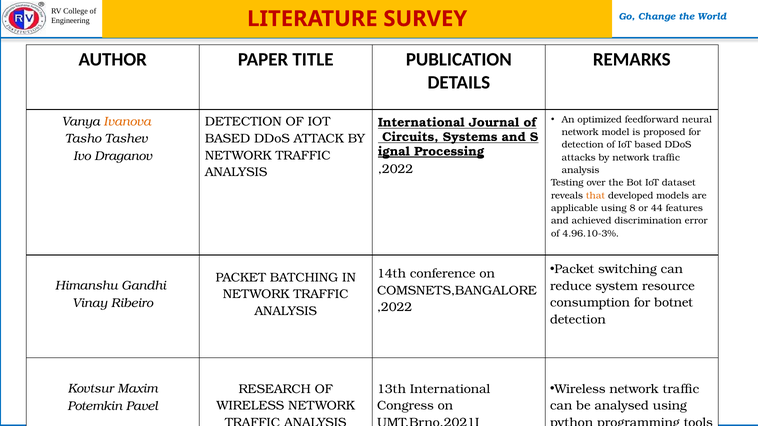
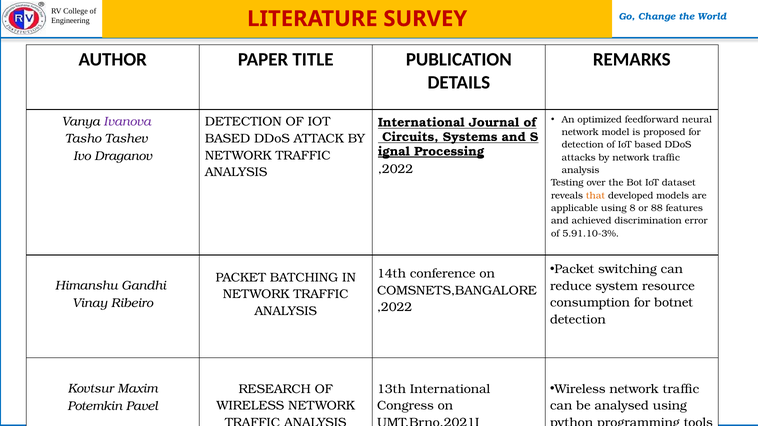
Ivanova colour: orange -> purple (127, 122)
44: 44 -> 88 (657, 208)
4.96.10-3%: 4.96.10-3% -> 5.91.10-3% (591, 234)
